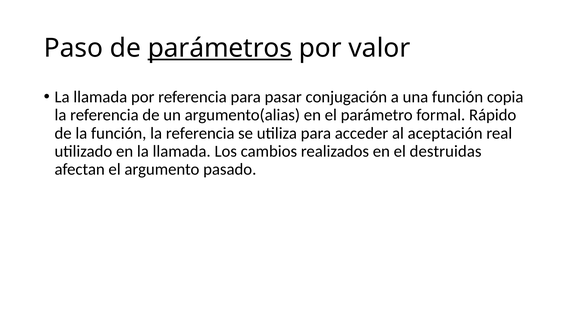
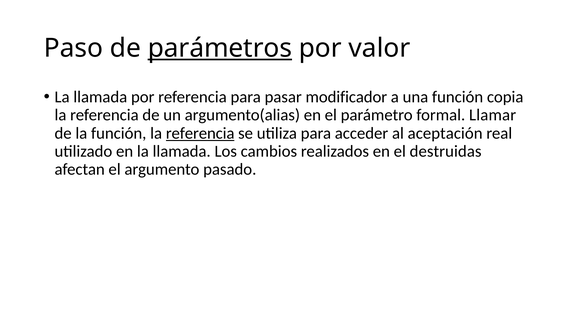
conjugación: conjugación -> modificador (346, 97)
Rápido: Rápido -> Llamar (493, 115)
referencia underline: none -> present (200, 133)
